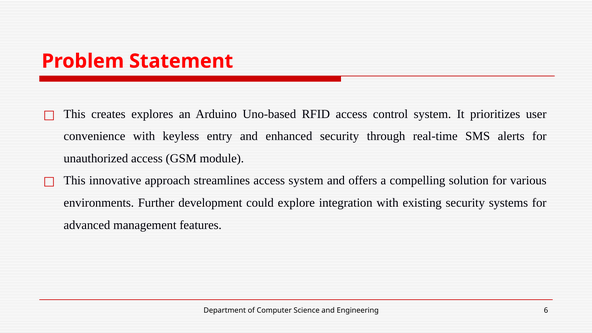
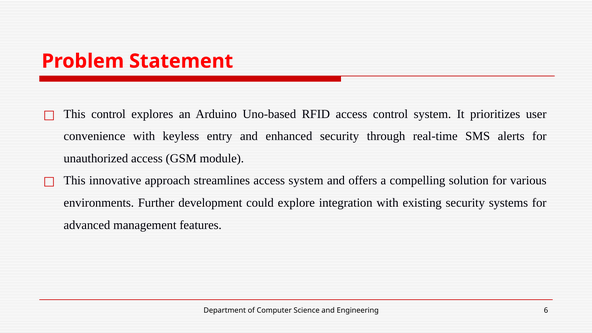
This creates: creates -> control (108, 114)
